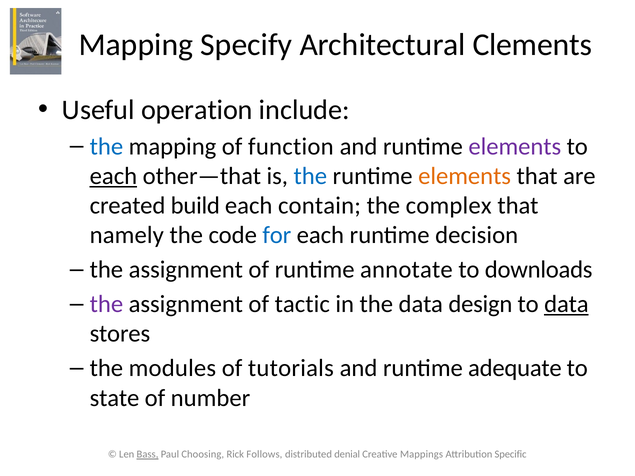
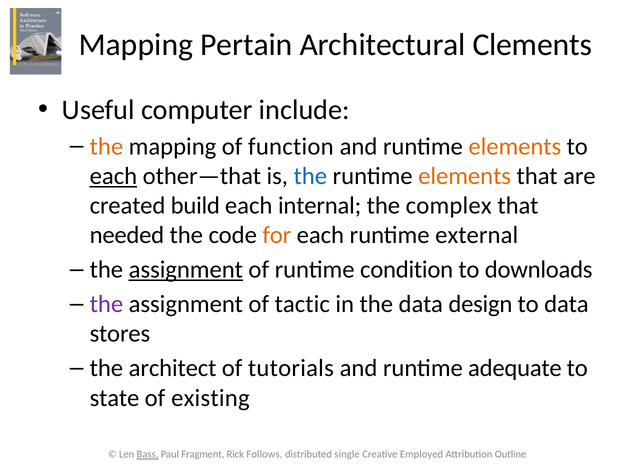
Specify: Specify -> Pertain (246, 45)
operation: operation -> computer (197, 110)
the colour: blue -> orange (106, 147)
elements colour: purple -> orange (515, 147)
contain: contain -> internal (320, 206)
namely: namely -> needed (127, 235)
for colour: blue -> orange (277, 235)
decision: decision -> external (477, 235)
assignment underline: none -> present (186, 270)
annotate: annotate -> condition (407, 270)
data underline: present -> none (566, 304)
modules: modules -> architect (173, 368)
number: number -> existing (210, 398)
Choosing: Choosing -> Fragment (203, 455)
denial: denial -> single (347, 455)
Mappings: Mappings -> Employed (422, 455)
Specific: Specific -> Outline (511, 455)
